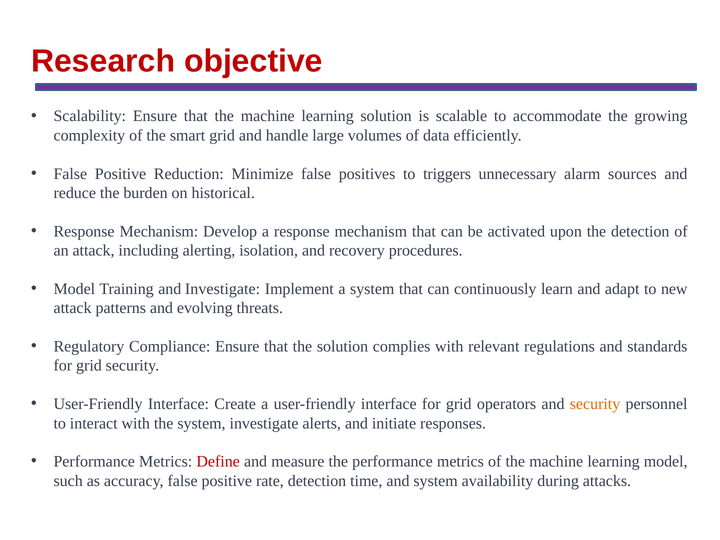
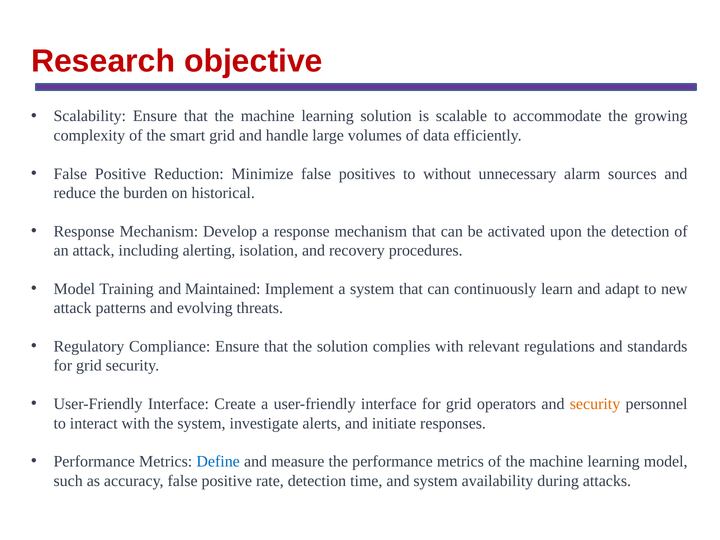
triggers: triggers -> without (447, 174)
and Investigate: Investigate -> Maintained (223, 289)
Define colour: red -> blue (218, 462)
